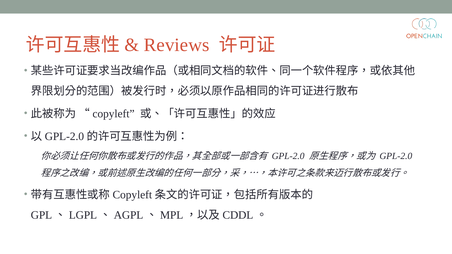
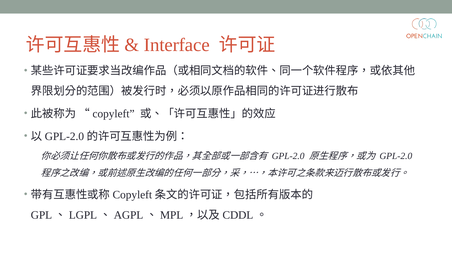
Reviews: Reviews -> Interface (177, 45)
